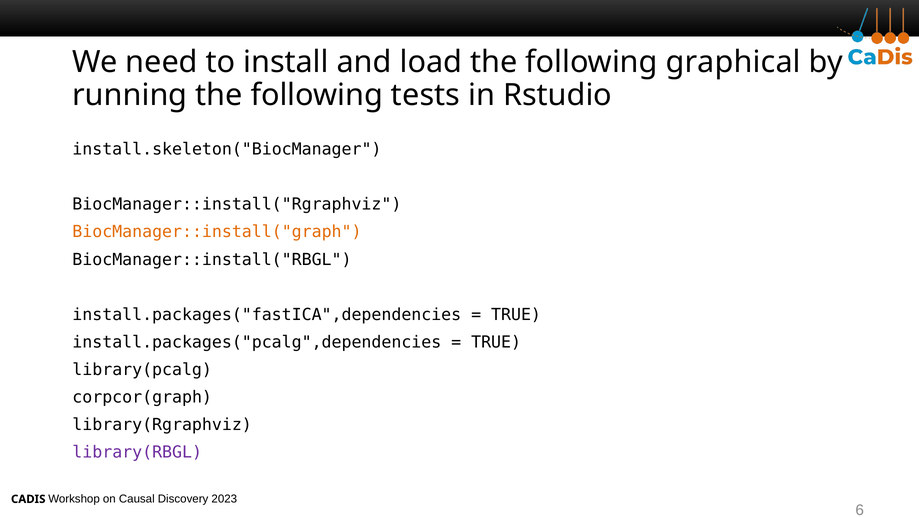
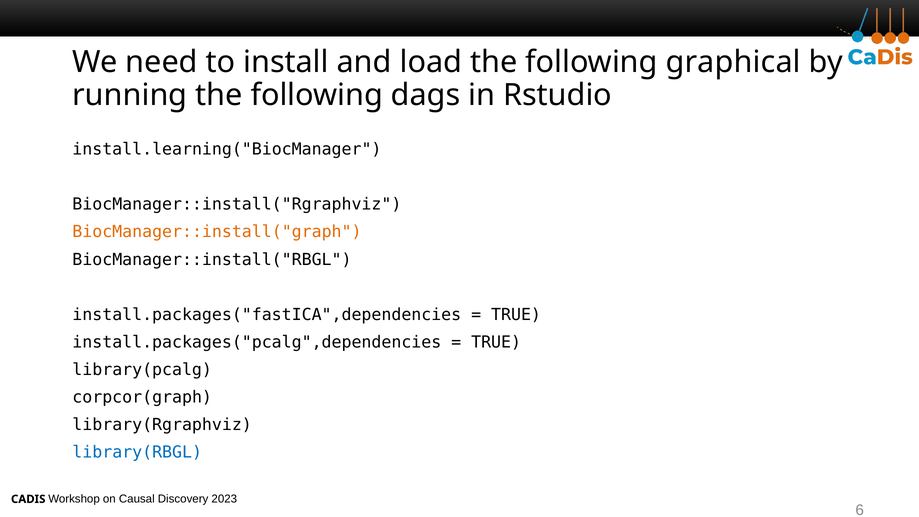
tests: tests -> dags (426, 95)
install.skeleton("BiocManager: install.skeleton("BiocManager -> install.learning("BiocManager (227, 149)
library(RBGL colour: purple -> blue (137, 452)
